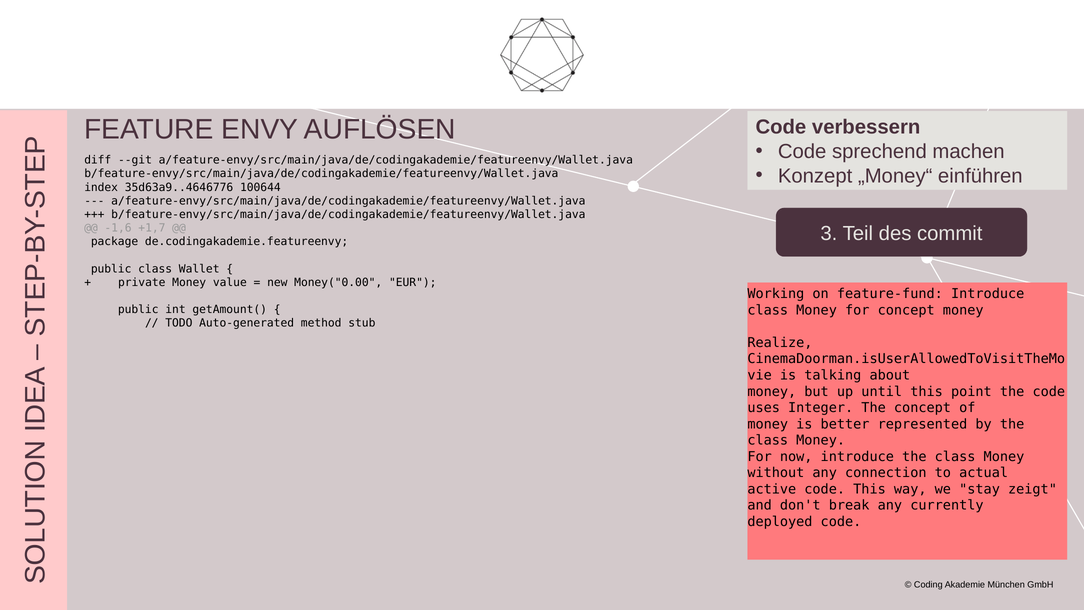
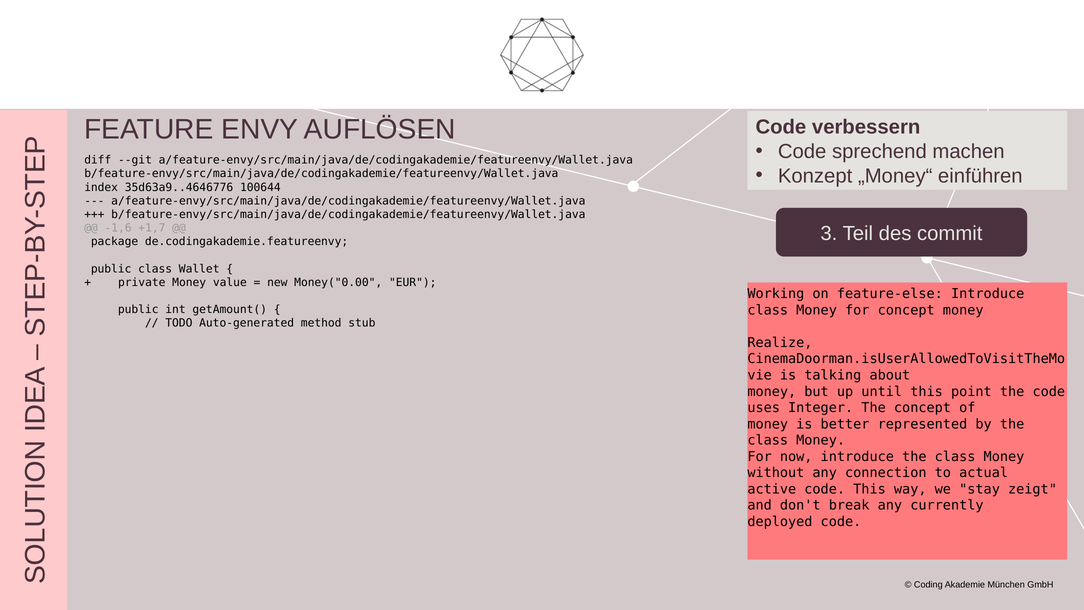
feature-fund: feature-fund -> feature-else (890, 294)
